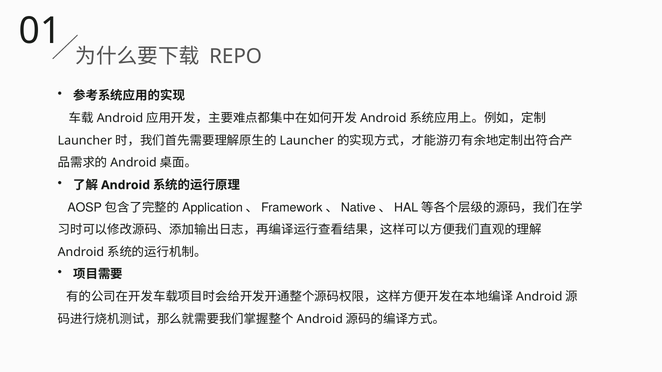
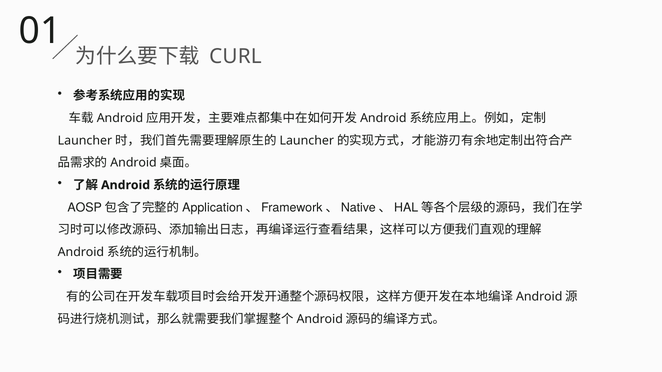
REPO: REPO -> CURL (235, 56)
